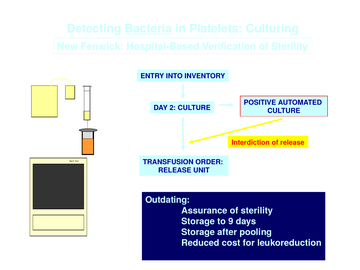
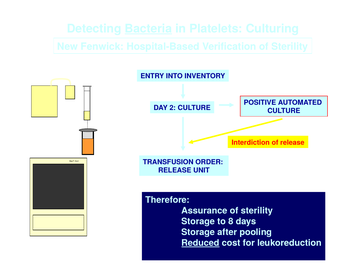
Outdating: Outdating -> Therefore (168, 200)
9: 9 -> 8 (231, 221)
Reduced underline: none -> present (200, 243)
